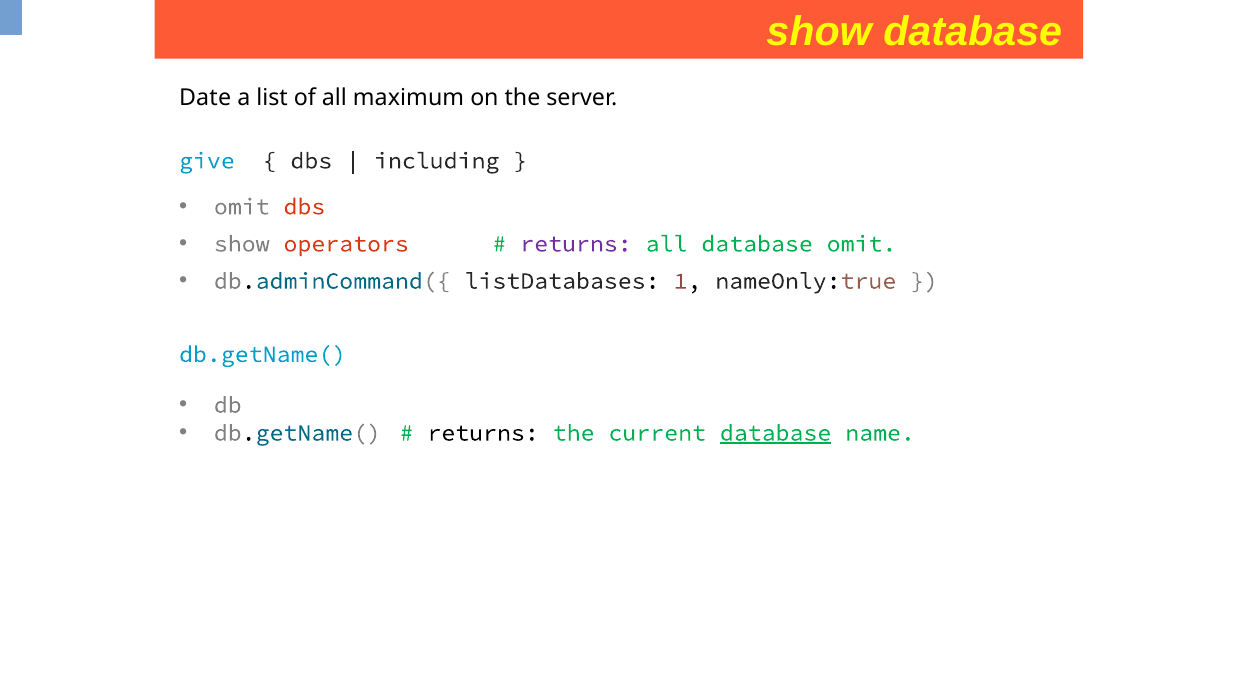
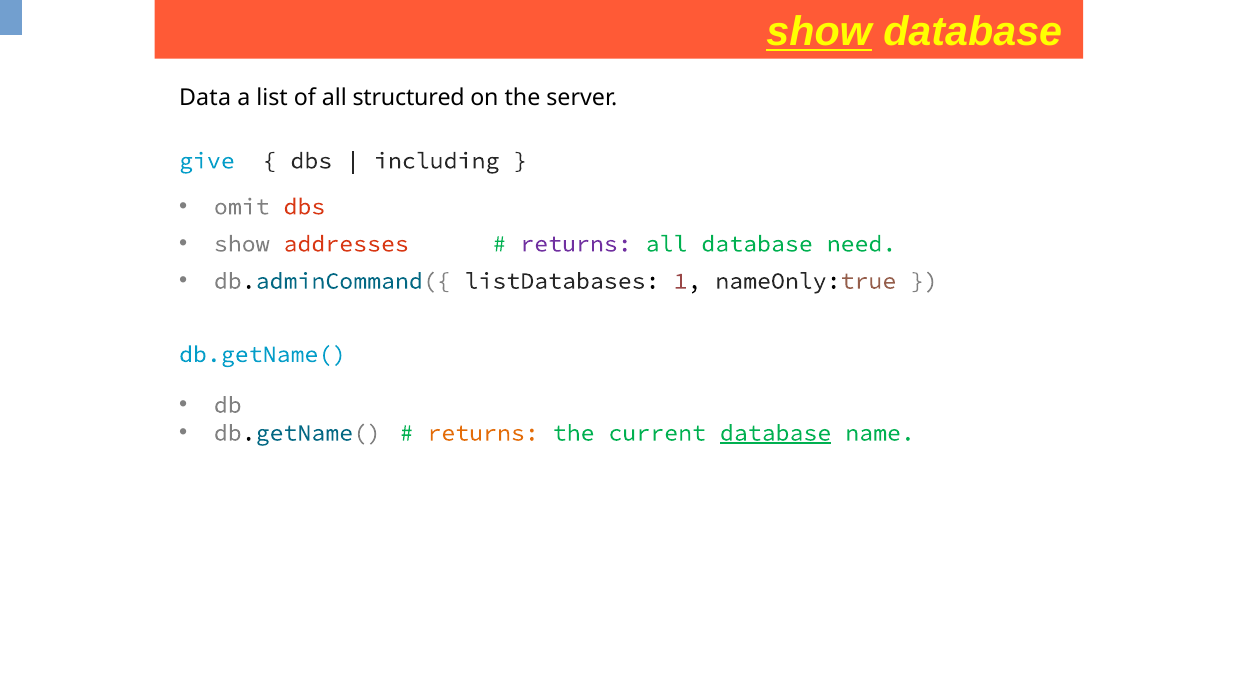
show underline: none -> present (819, 32)
Date: Date -> Data (205, 97)
maximum: maximum -> structured (409, 97)
operators: operators -> addresses (346, 244)
database omit: omit -> need (862, 244)
returns colour: black -> orange (483, 432)
